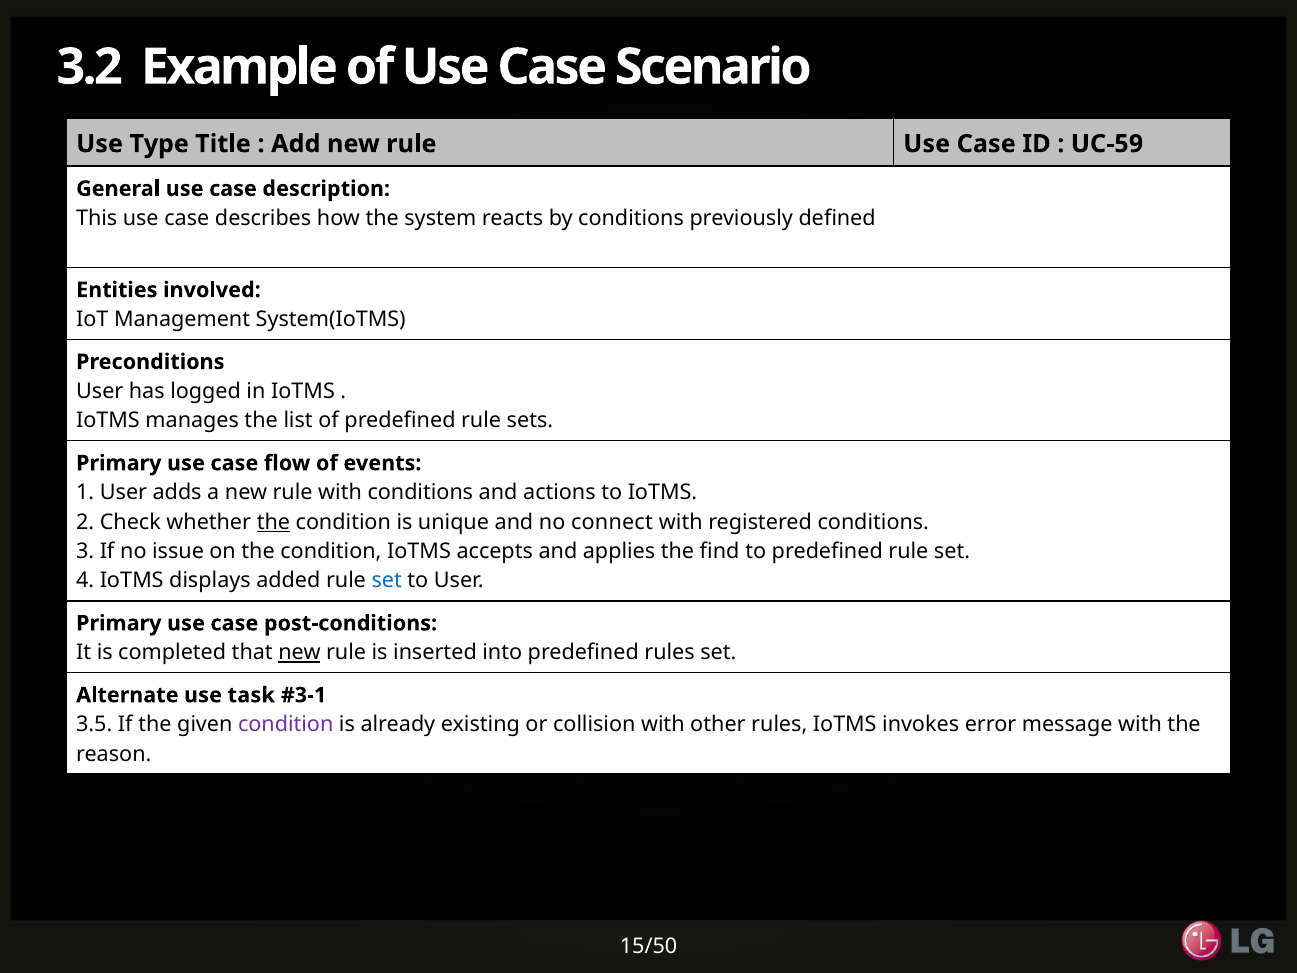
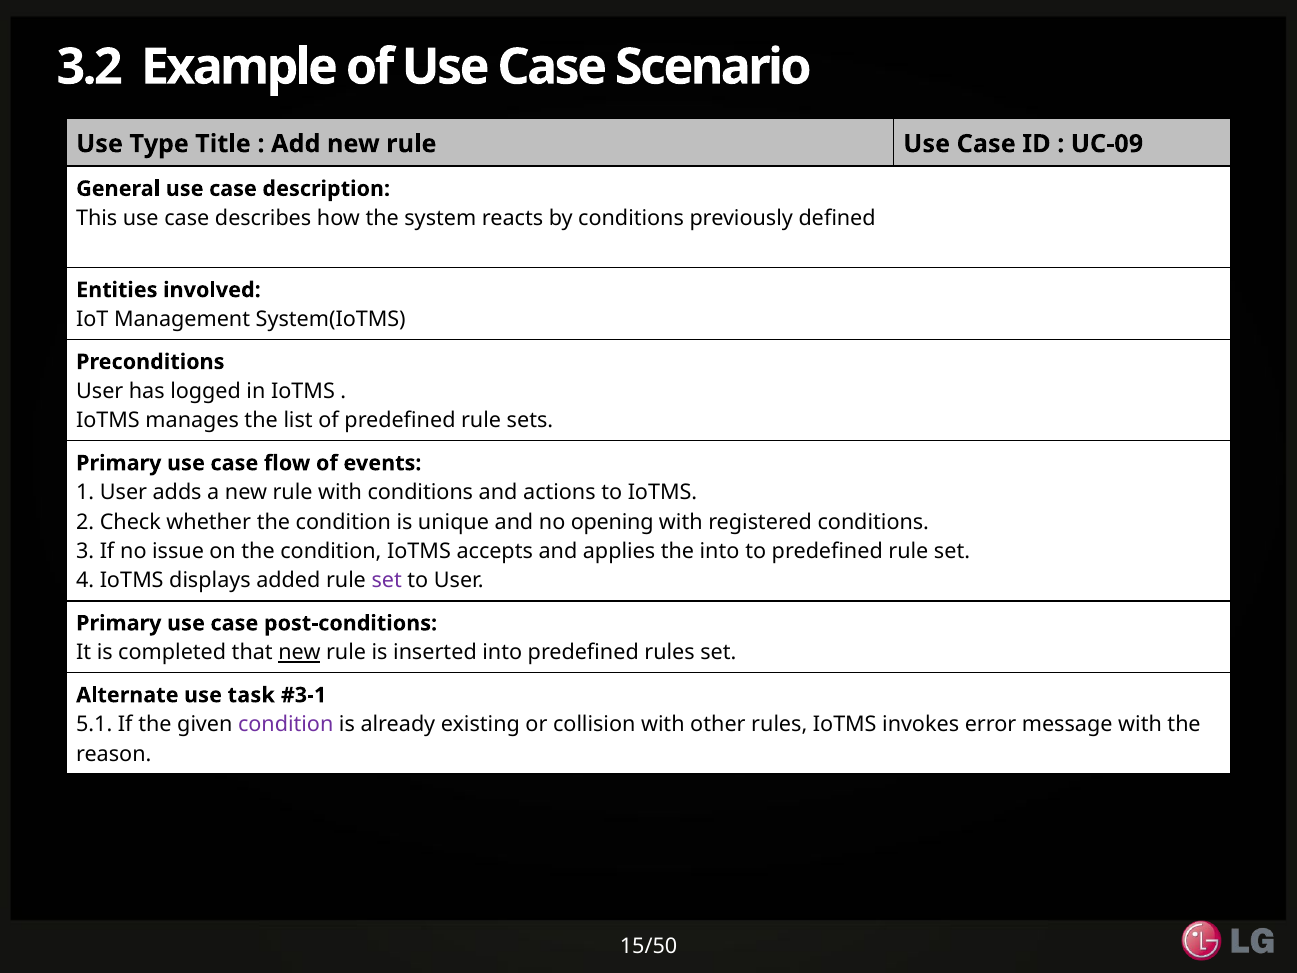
UC-59: UC-59 -> UC-09 (1107, 144)
the underline: present -> none (273, 522)
connect: connect -> opening (612, 522)
the find: find -> into (720, 551)
set colour: blue -> purple (387, 581)
3.5: 3.5 -> 5.1 (94, 724)
